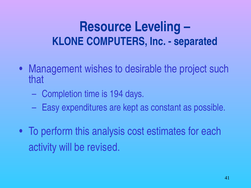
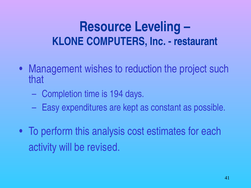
separated: separated -> restaurant (196, 42)
desirable: desirable -> reduction (144, 69)
